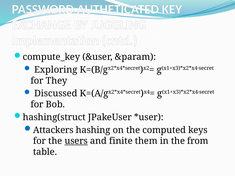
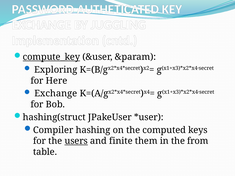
compute_key underline: none -> present (51, 57)
They: They -> Here (57, 81)
Discussed: Discussed -> Exchange (56, 94)
Attackers: Attackers -> Compiler (53, 130)
